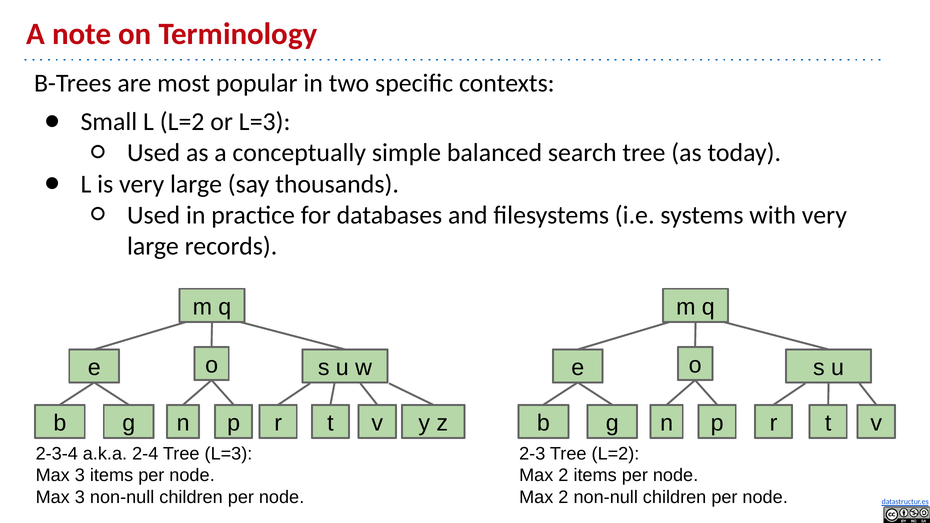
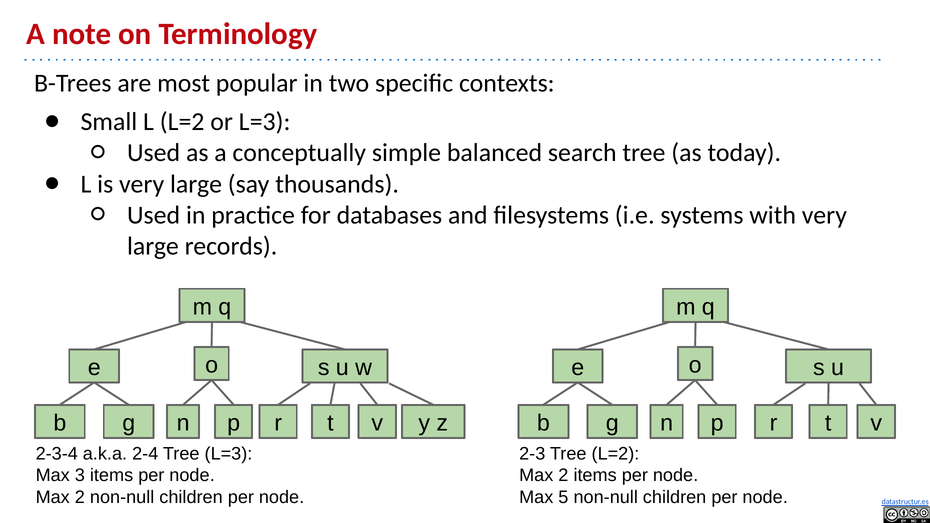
3: 3 -> 2 (80, 497)
2: 2 -> 5 (563, 497)
